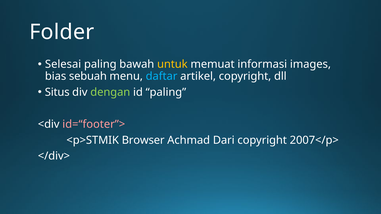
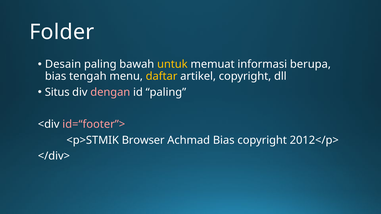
Selesai: Selesai -> Desain (63, 64)
images: images -> berupa (310, 64)
sebuah: sebuah -> tengah (88, 76)
daftar colour: light blue -> yellow (162, 76)
dengan colour: light green -> pink (110, 92)
Achmad Dari: Dari -> Bias (224, 140)
2007</p>: 2007</p> -> 2012</p> (314, 140)
